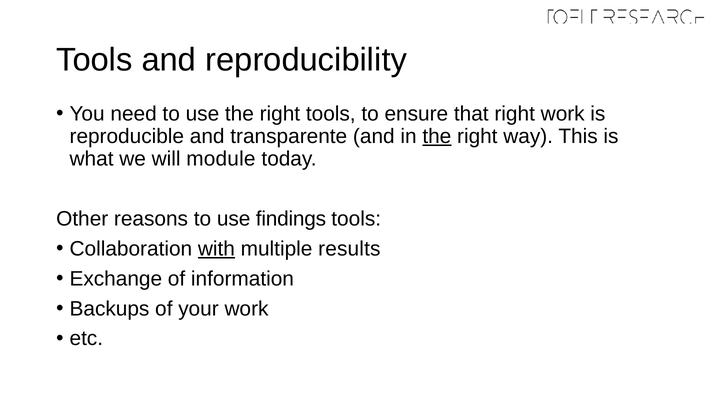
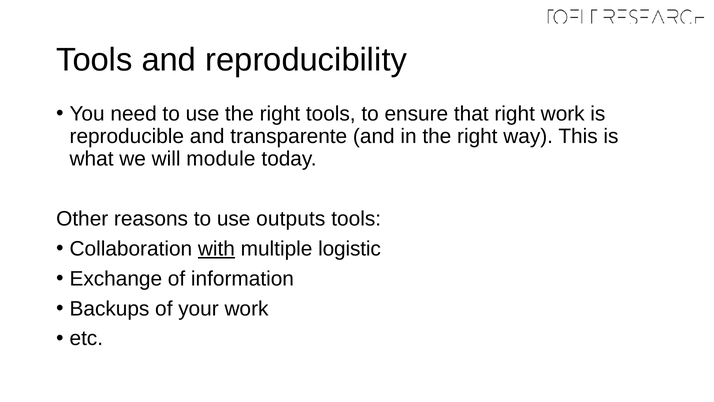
the underline: present -> none (437, 136)
findings: findings -> outputs (291, 219)
results: results -> logistic (349, 248)
